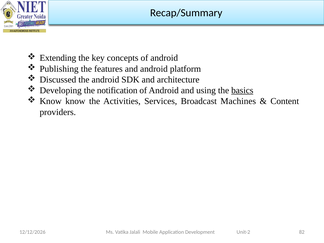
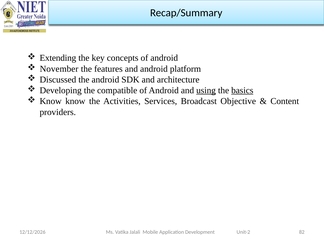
Publishing: Publishing -> November (59, 69)
notification: notification -> compatible (117, 90)
using underline: none -> present (206, 90)
Machines: Machines -> Objective (238, 101)
